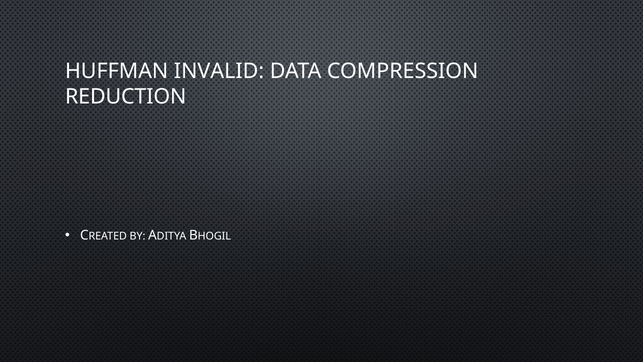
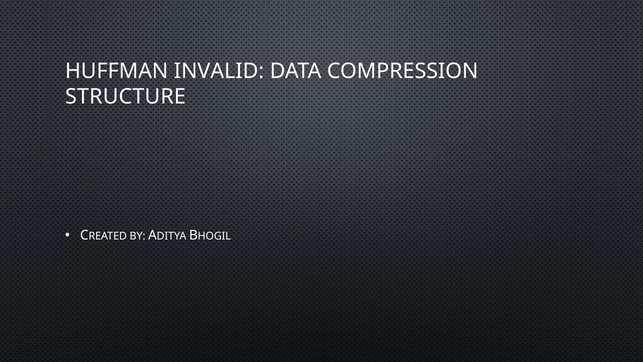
REDUCTION: REDUCTION -> STRUCTURE (125, 97)
